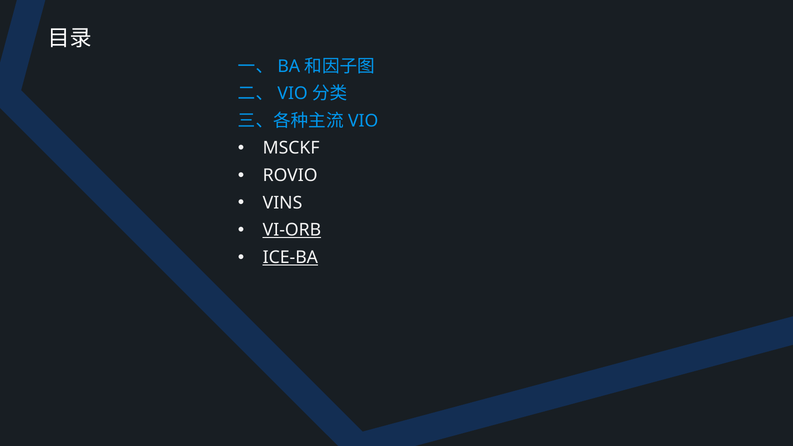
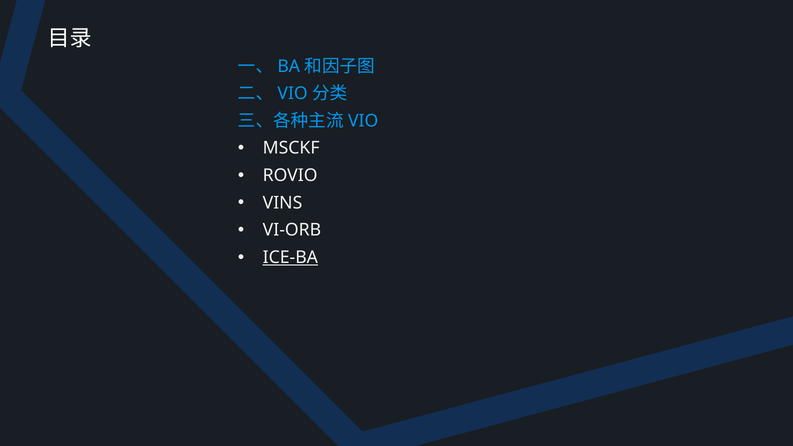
VI-ORB underline: present -> none (292, 230)
